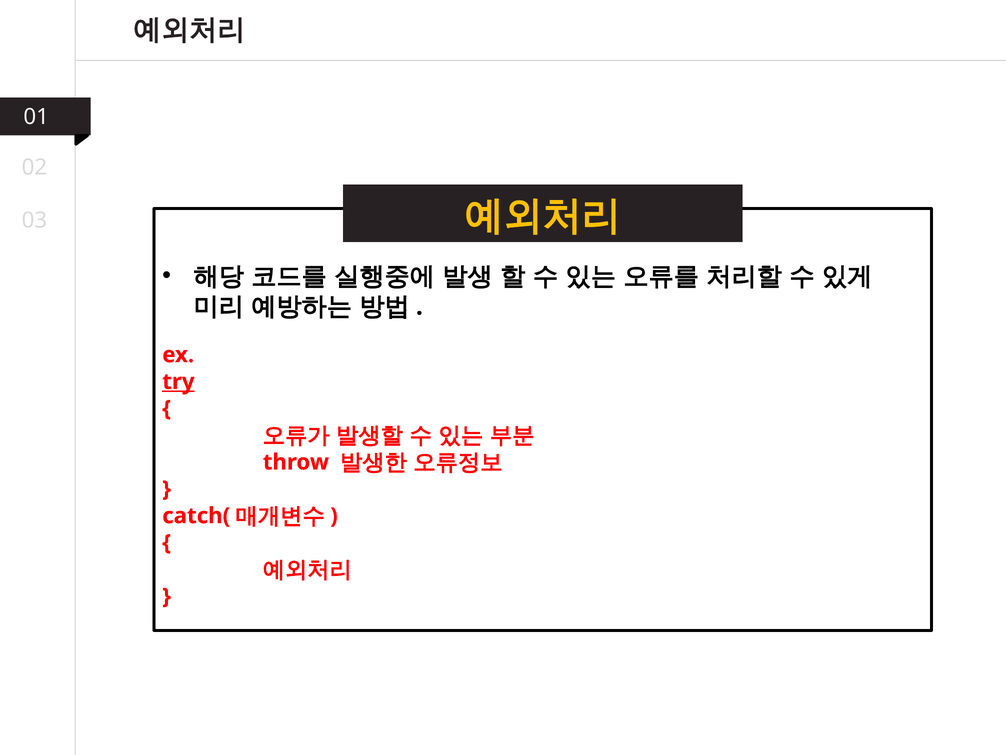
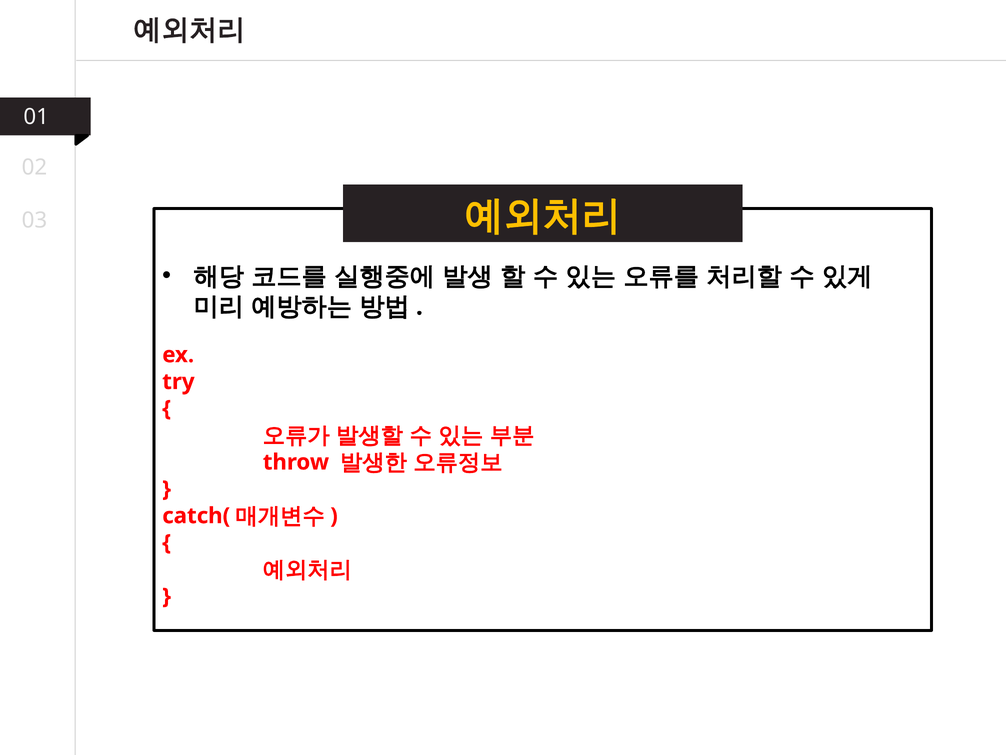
try underline: present -> none (178, 381)
